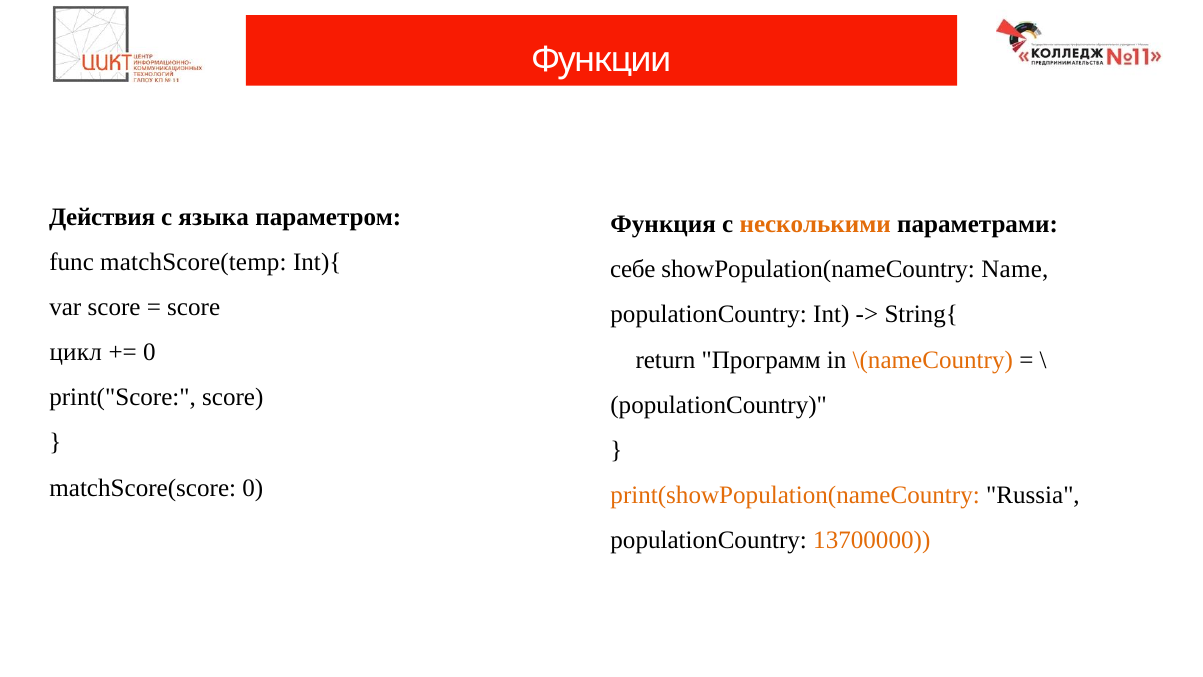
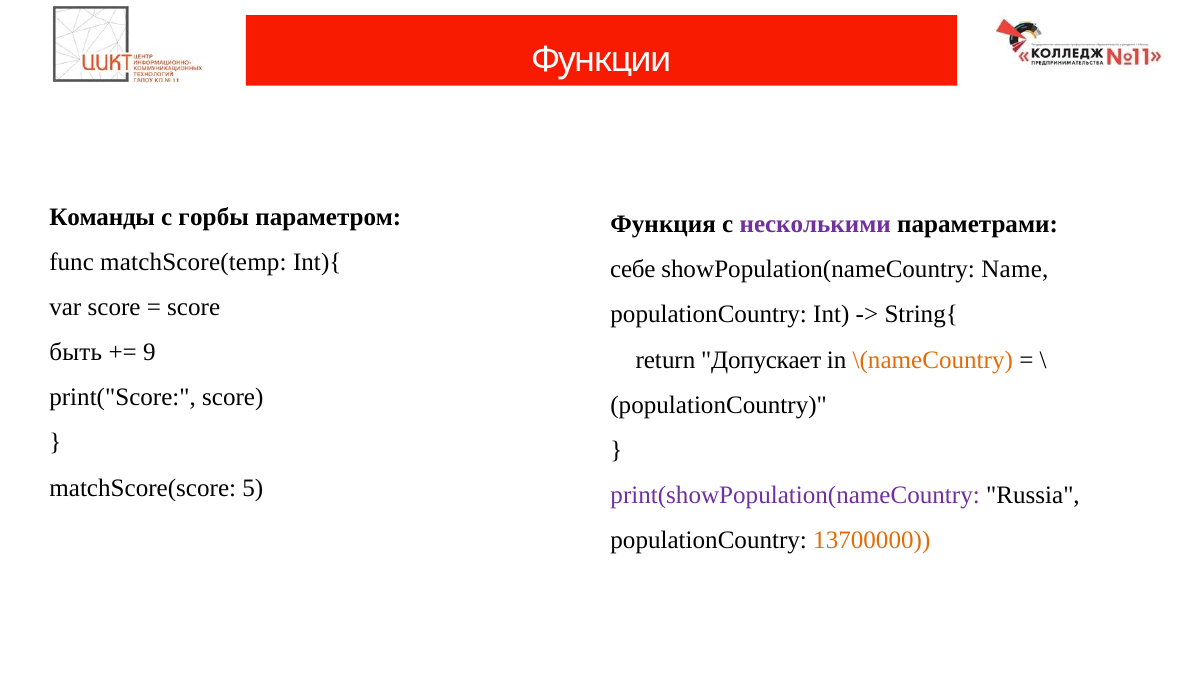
Действия: Действия -> Команды (102, 217)
языка: языка -> горбы (214, 217)
несколькими colour: orange -> purple (815, 224)
цикл: цикл -> быть (76, 352)
0: 0 -> 9 (149, 352)
Программ: Программ -> Допускает (761, 360)
matchScore(score 0: 0 -> 5 (253, 487)
print(showPopulation(nameCountry colour: orange -> purple (795, 495)
